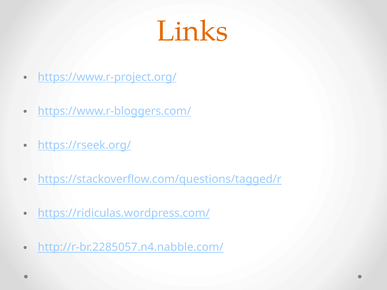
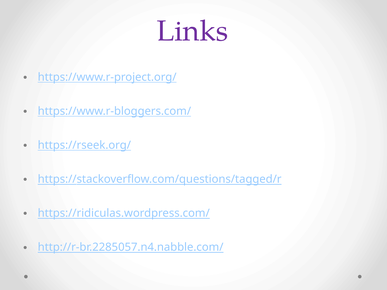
Links colour: orange -> purple (192, 31)
